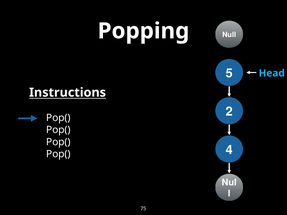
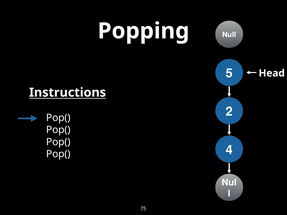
Head colour: light blue -> white (272, 73)
